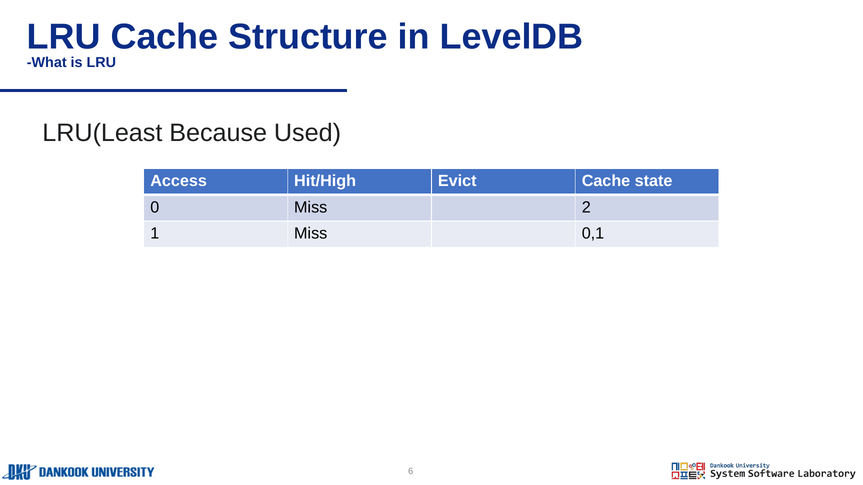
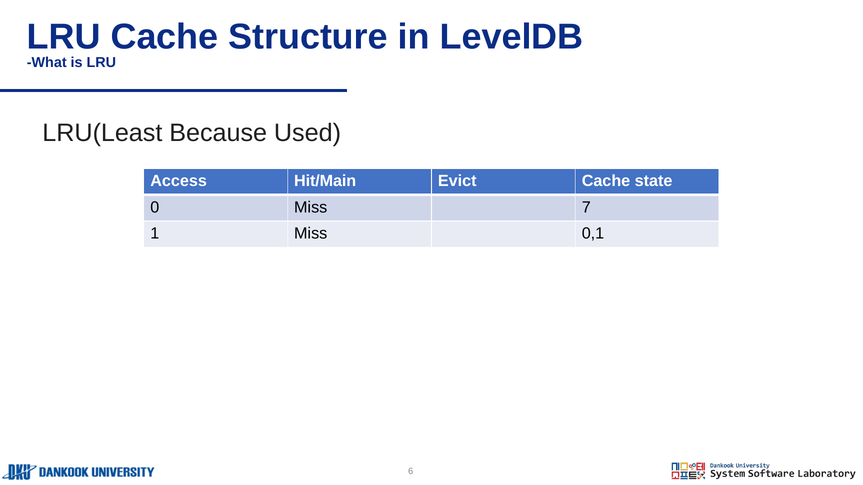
Hit/High: Hit/High -> Hit/Main (325, 181)
2: 2 -> 7 (586, 207)
